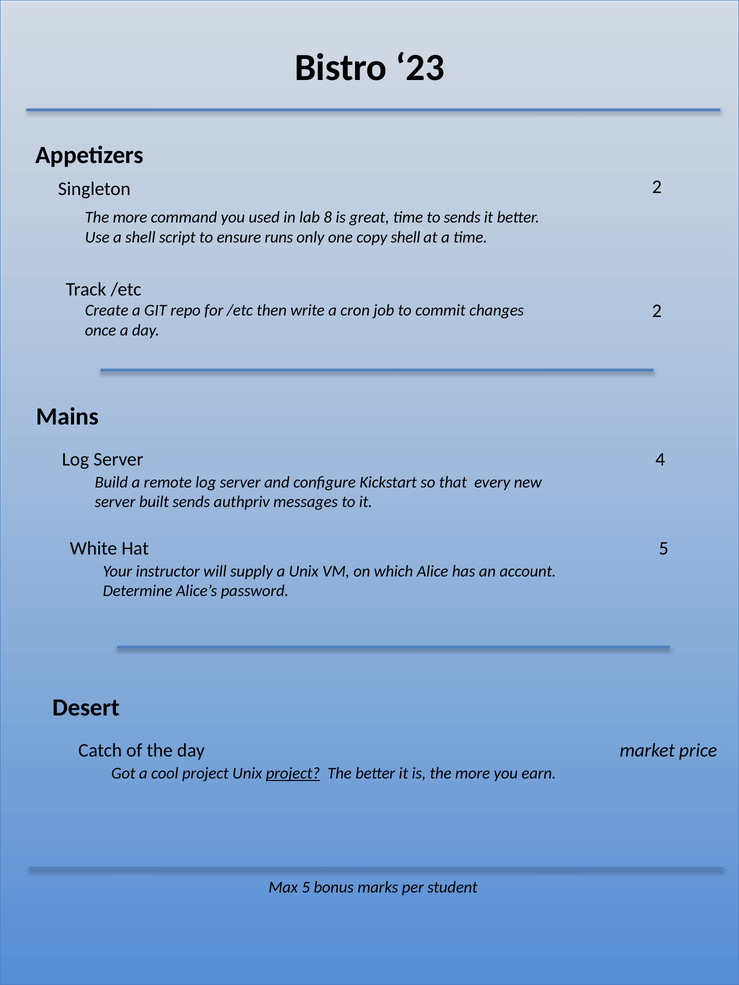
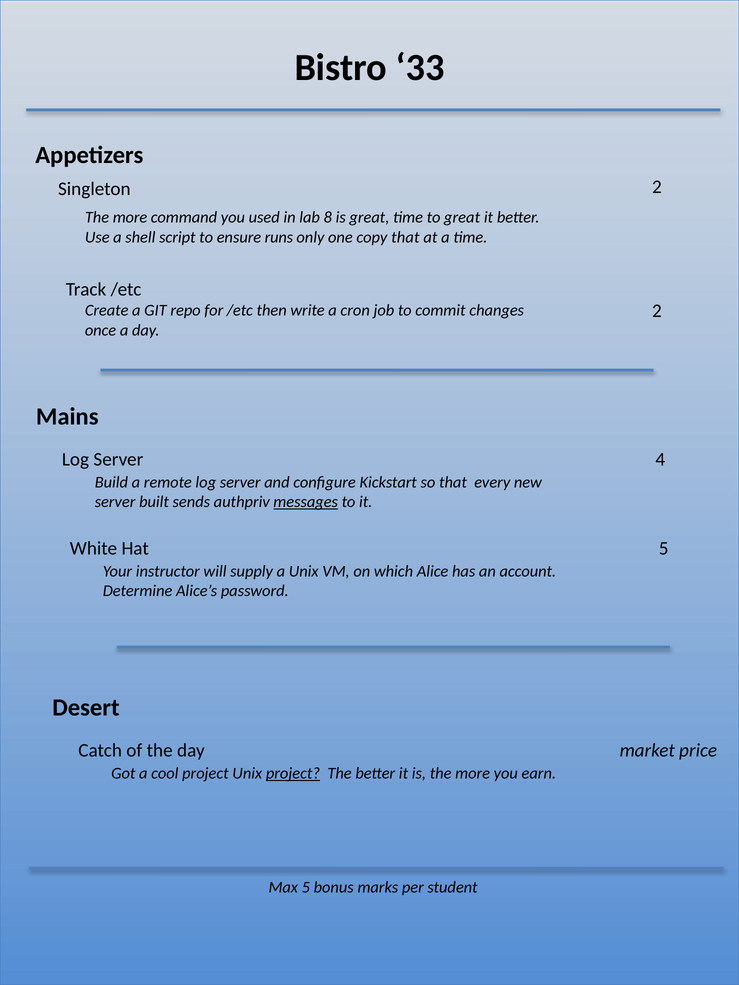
23: 23 -> 33 (420, 67)
to sends: sends -> great (462, 218)
copy shell: shell -> that (405, 237)
messages underline: none -> present (306, 502)
